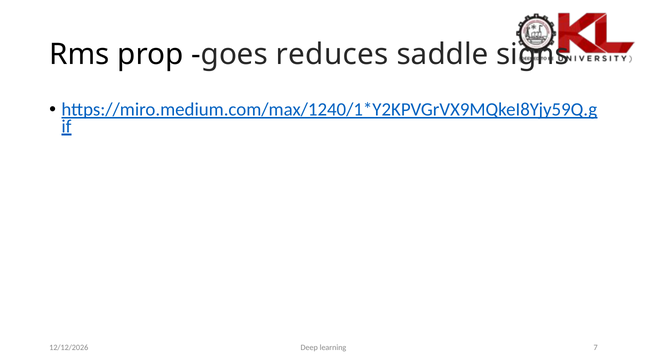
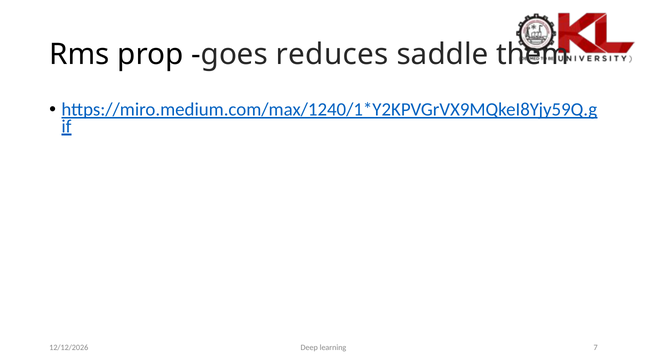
signs: signs -> them (533, 54)
